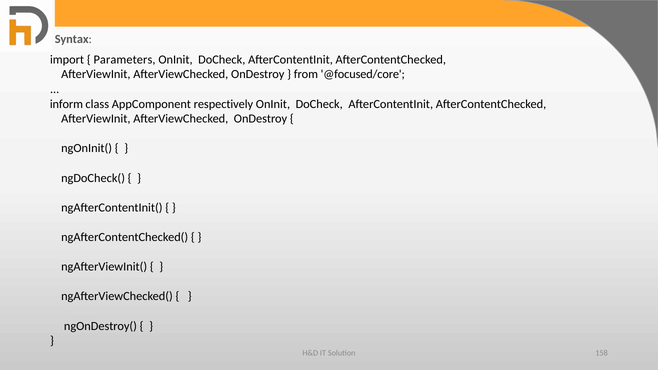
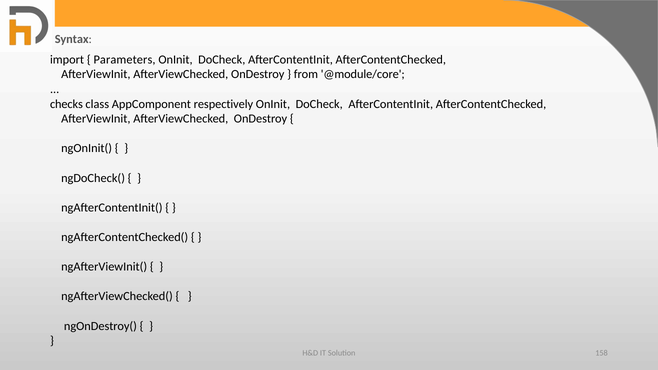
@focused/core: @focused/core -> @module/core (363, 74)
inform: inform -> checks (66, 104)
